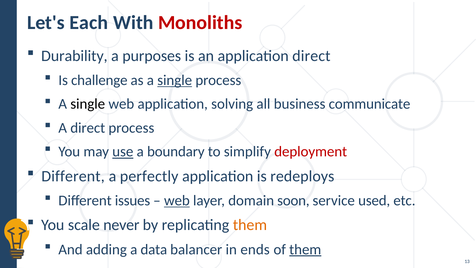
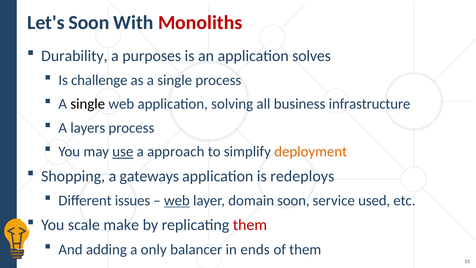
Let's Each: Each -> Soon (89, 23)
application direct: direct -> solves (312, 56)
single underline: present -> none (175, 80)
communicate: communicate -> infrastructure (370, 104)
A direct: direct -> layers (88, 128)
boundary: boundary -> approach (176, 152)
deployment colour: red -> orange (311, 152)
Different: Different -> Shopping (73, 176)
perfectly: perfectly -> gateways (149, 176)
never: never -> make (121, 225)
them colour: orange -> red (250, 225)
data: data -> only (154, 249)
them underline: present -> none (305, 249)
